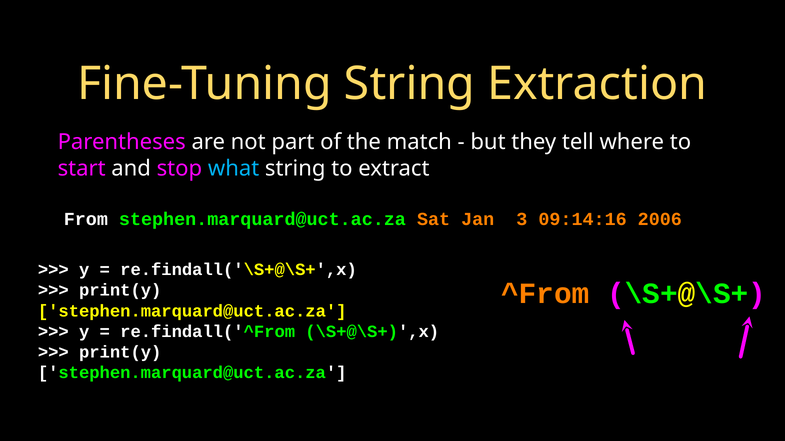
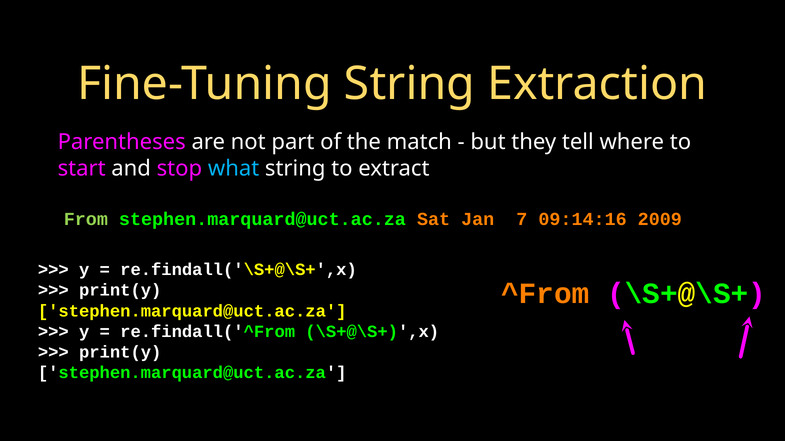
From colour: white -> light green (86, 220)
3: 3 -> 7 (522, 220)
2006: 2006 -> 2009 (660, 220)
